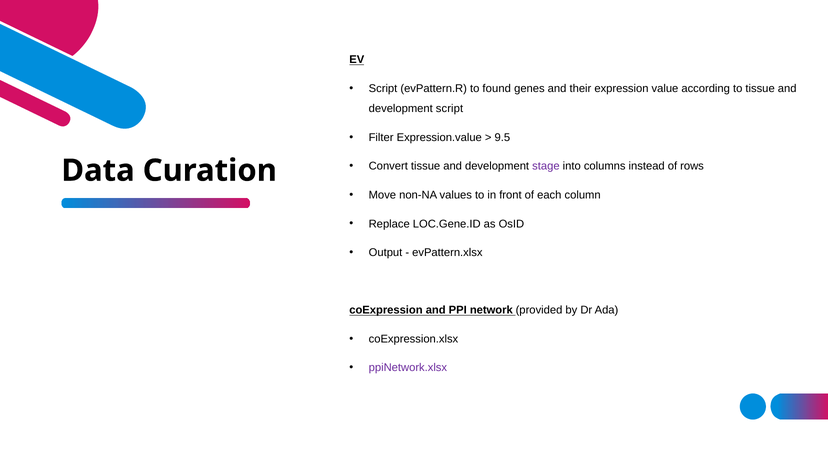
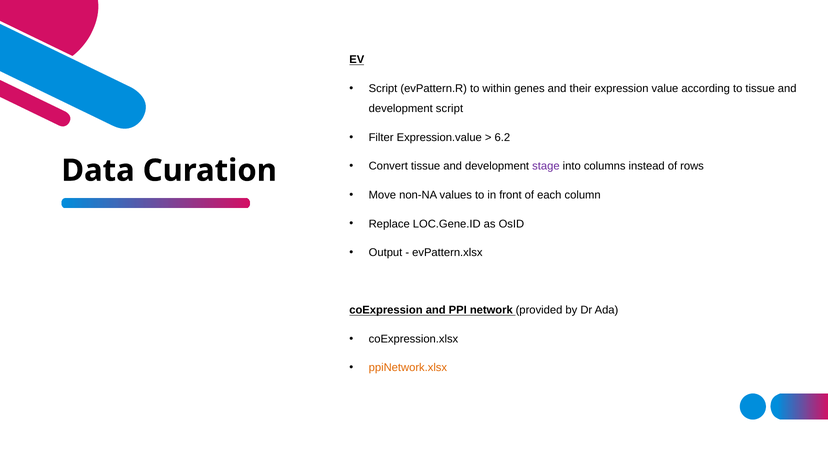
found: found -> within (497, 89)
9.5: 9.5 -> 6.2 (502, 138)
ppiNetwork.xlsx colour: purple -> orange (408, 368)
